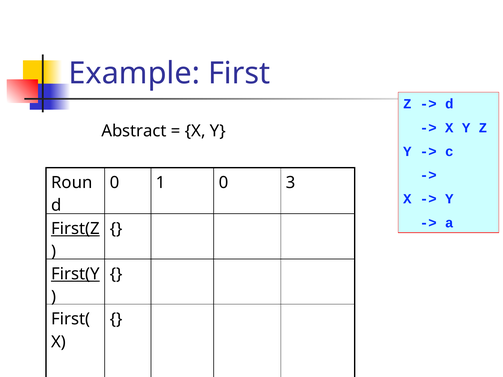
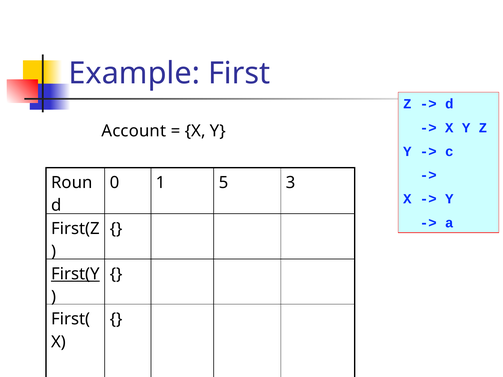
Abstract: Abstract -> Account (134, 131)
1 0: 0 -> 5 (224, 183)
First(Z underline: present -> none (75, 229)
